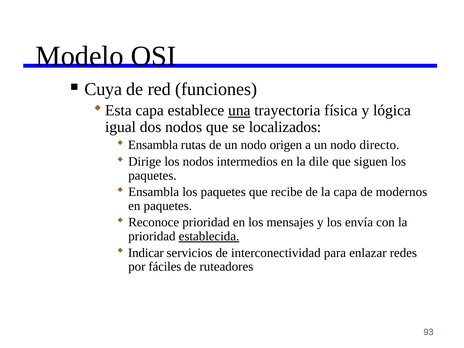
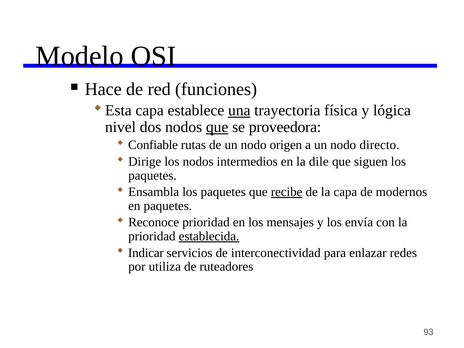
Cuya: Cuya -> Hace (103, 89)
igual: igual -> nivel (121, 127)
que underline: none -> present (217, 127)
localizados: localizados -> proveedora (285, 127)
Ensambla: Ensambla -> Confiable (153, 145)
recibe underline: none -> present (287, 192)
fáciles: fáciles -> utiliza (165, 267)
